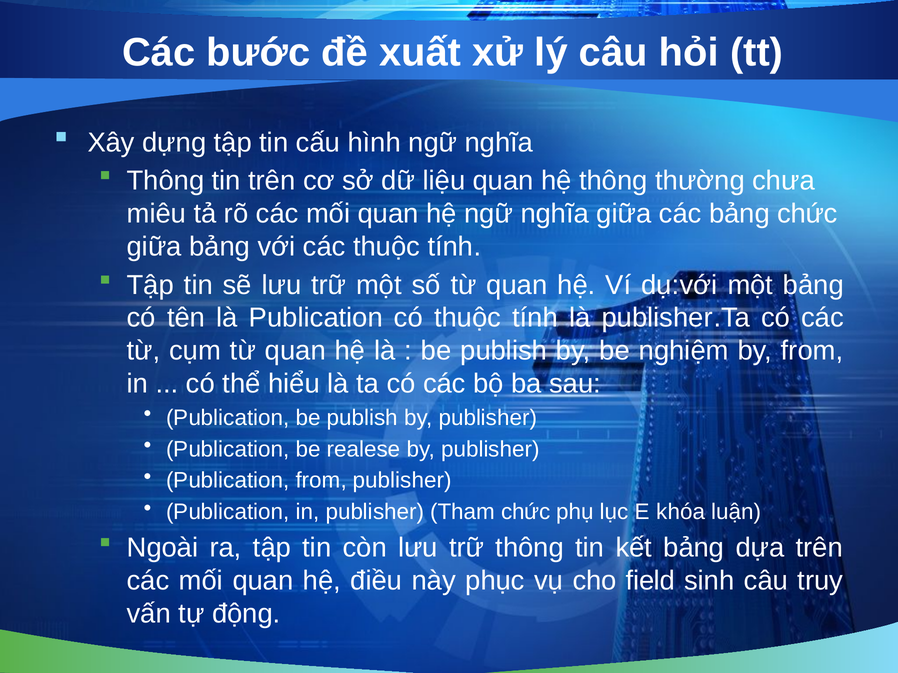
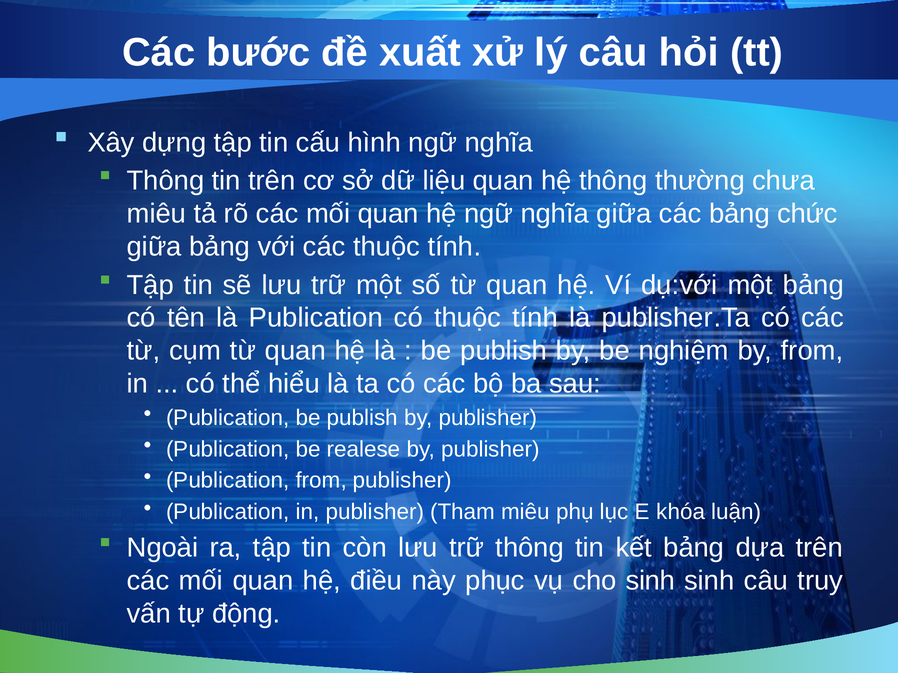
Tham chức: chức -> miêu (526, 512)
cho field: field -> sinh (650, 581)
